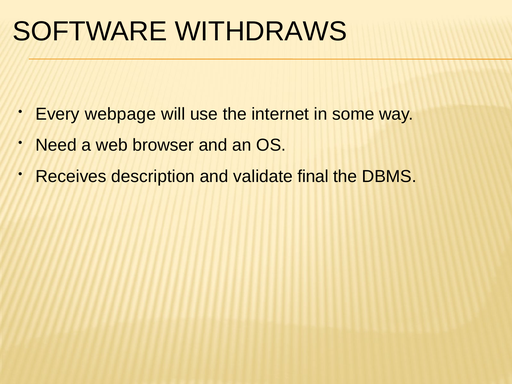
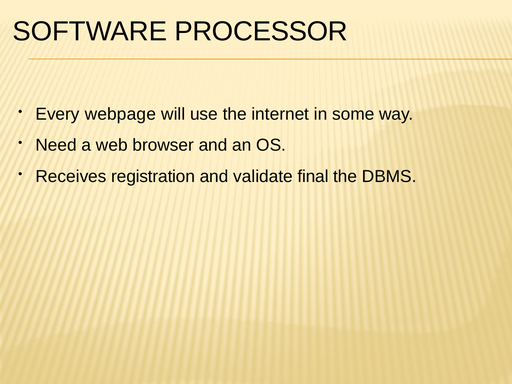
WITHDRAWS: WITHDRAWS -> PROCESSOR (261, 31)
description: description -> registration (153, 176)
